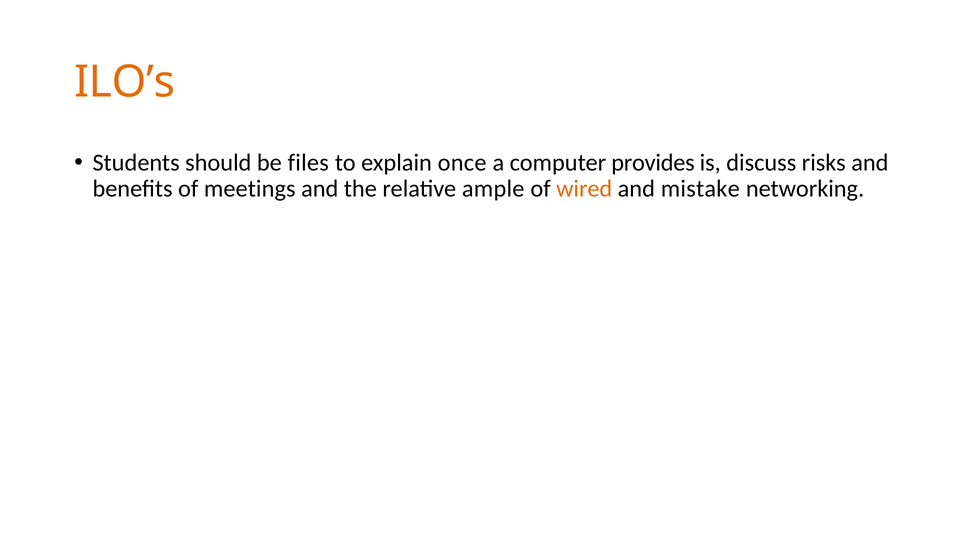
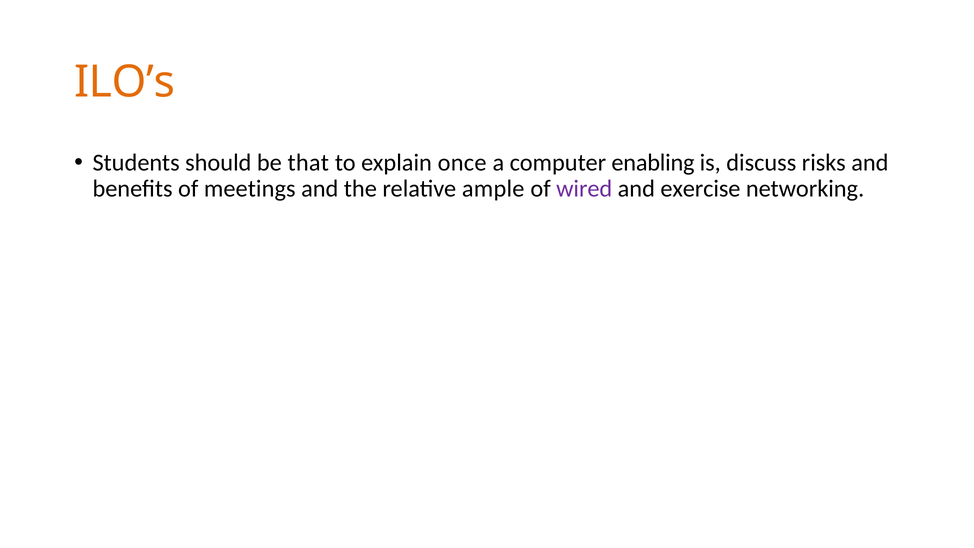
files: files -> that (308, 163)
provides: provides -> enabling (653, 163)
wired colour: orange -> purple (584, 189)
mistake: mistake -> exercise (700, 189)
